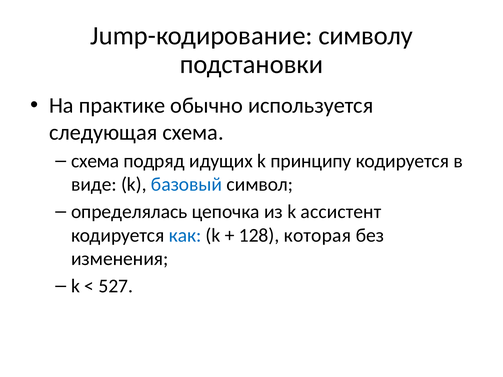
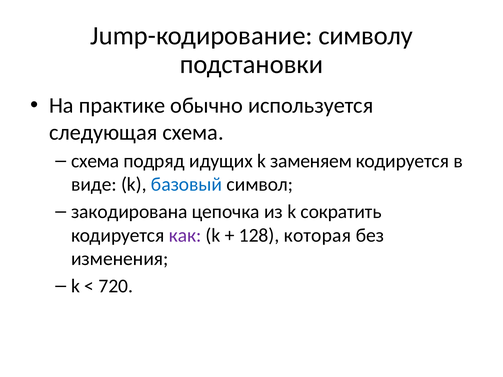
принципу: принципу -> заменяем (311, 161)
определялась: определялась -> закодирована (129, 212)
ассистент: ассистент -> сократить (341, 212)
как colour: blue -> purple (185, 235)
527: 527 -> 720 (116, 286)
